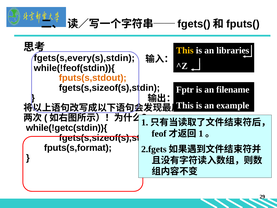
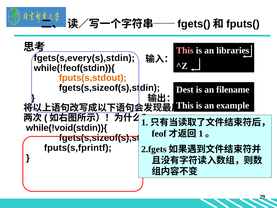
This colour: yellow -> pink (185, 50)
Fptr: Fptr -> Dest (185, 90)
while(!getc(stdin)){: while(!getc(stdin)){ -> while(!void(stdin)){ (67, 128)
fputs(s,format: fputs(s,format -> fputs(s,fprintf (78, 148)
